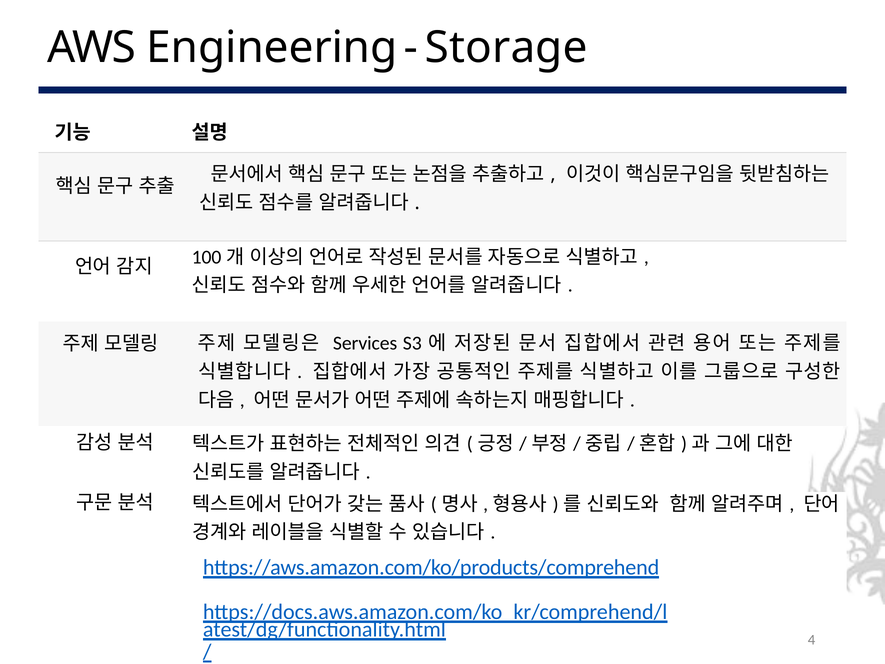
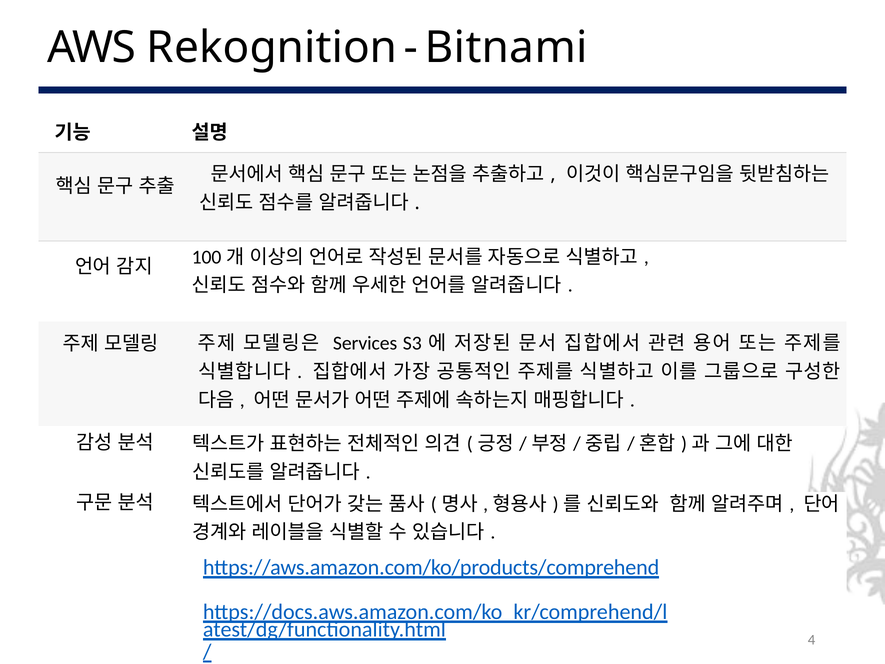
Engineering: Engineering -> Rekognition (272, 48)
Storage: Storage -> Bitnami (506, 48)
